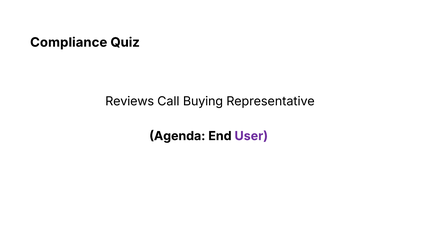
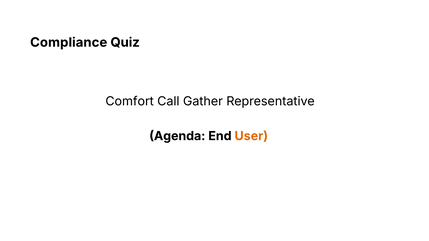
Reviews: Reviews -> Comfort (130, 102)
Buying: Buying -> Gather (203, 102)
User colour: purple -> orange (251, 136)
